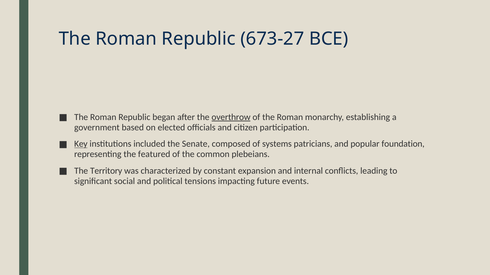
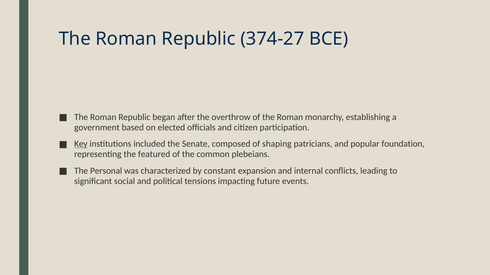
673-27: 673-27 -> 374-27 (272, 39)
overthrow underline: present -> none (231, 117)
systems: systems -> shaping (277, 144)
Territory: Territory -> Personal (106, 171)
